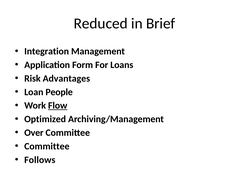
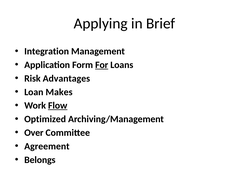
Reduced: Reduced -> Applying (101, 23)
For underline: none -> present (102, 65)
People: People -> Makes (59, 92)
Committee: Committee -> Agreement (47, 146)
Follows: Follows -> Belongs (40, 160)
